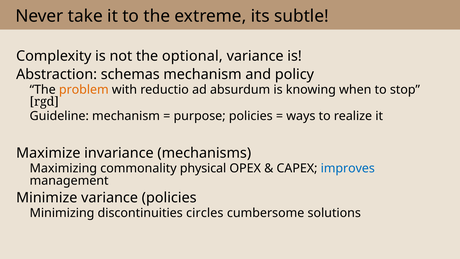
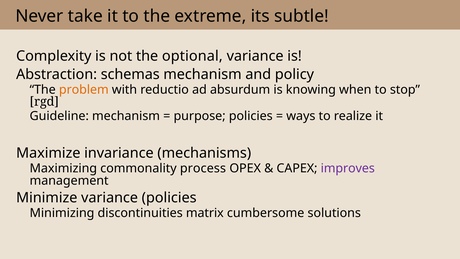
physical: physical -> process (203, 168)
improves colour: blue -> purple (348, 168)
circles: circles -> matrix (205, 213)
